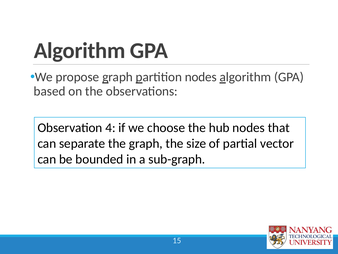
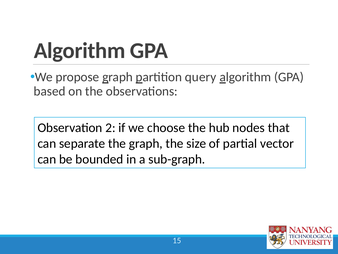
partition nodes: nodes -> query (201, 77)
4: 4 -> 2 (110, 127)
